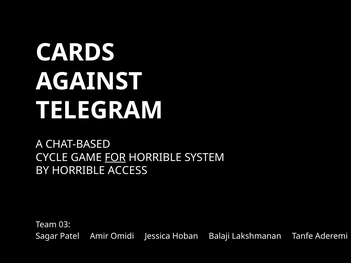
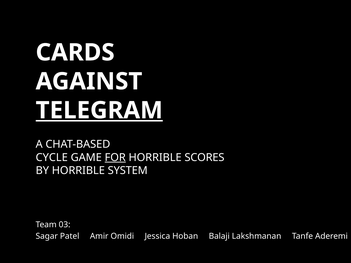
TELEGRAM underline: none -> present (99, 110)
SYSTEM: SYSTEM -> SCORES (204, 158)
ACCESS: ACCESS -> SYSTEM (128, 171)
